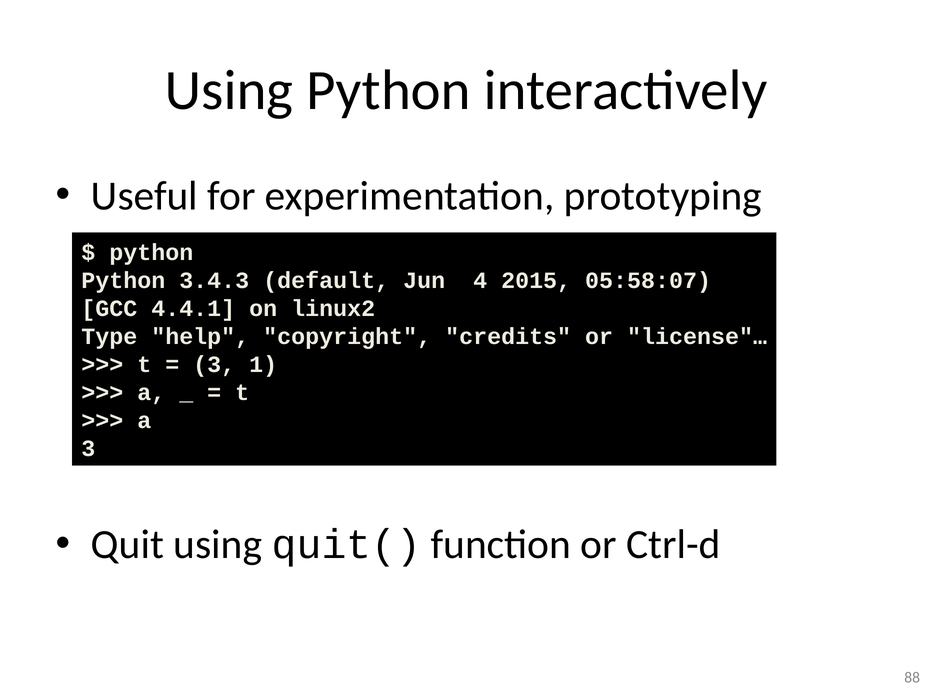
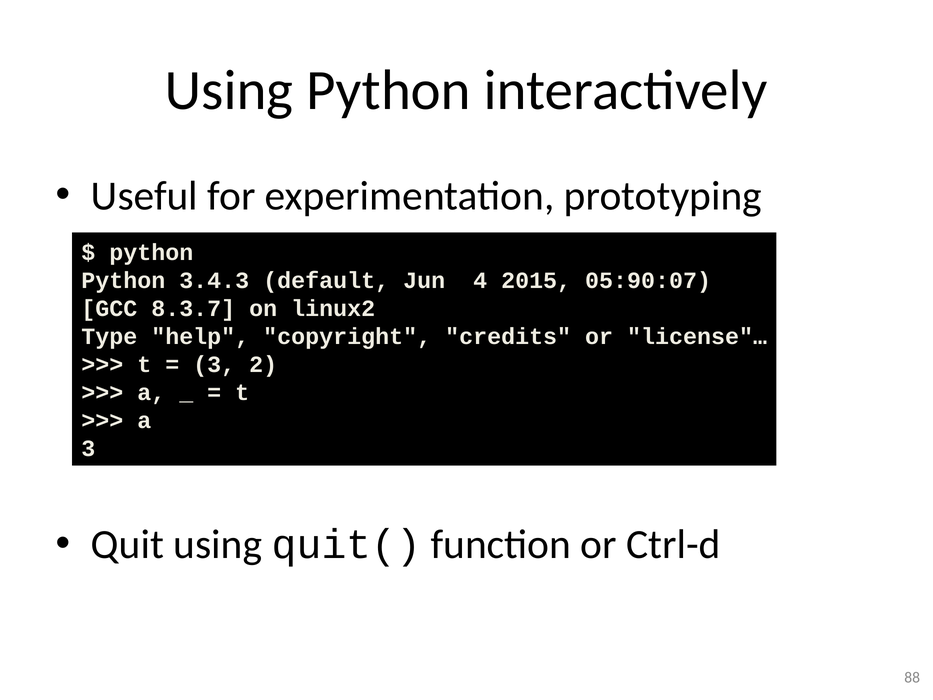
05:58:07: 05:58:07 -> 05:90:07 (648, 281)
4.4.1: 4.4.1 -> 8.3.7 (193, 308)
1: 1 -> 2 (263, 364)
